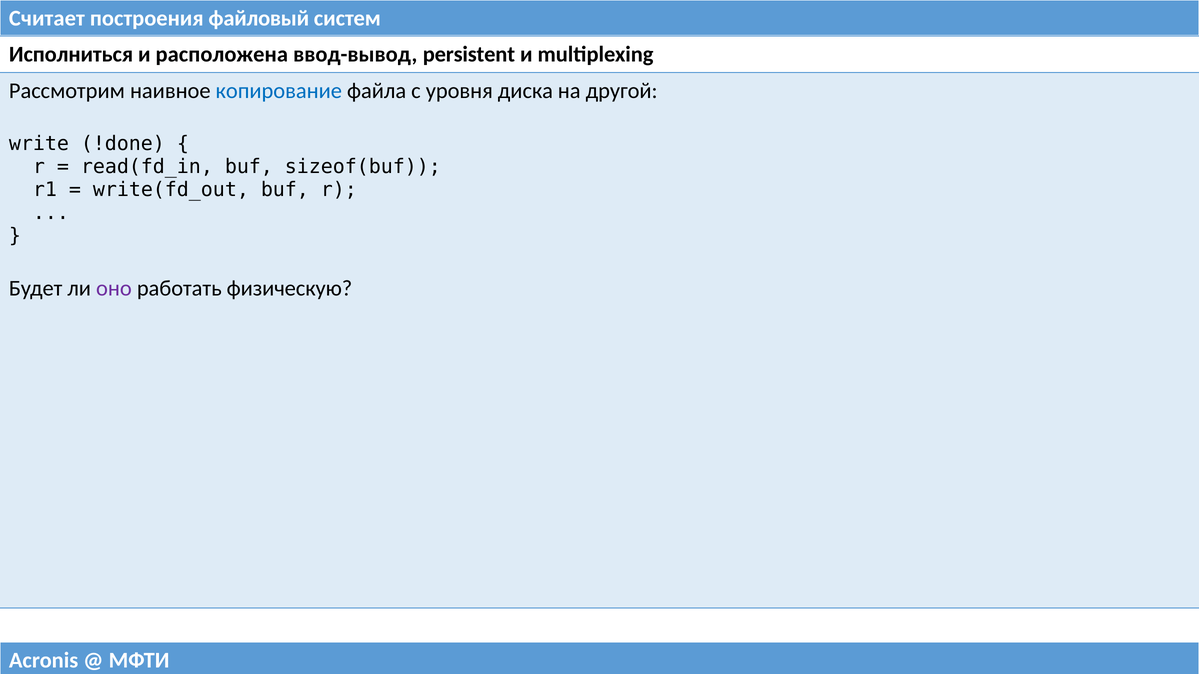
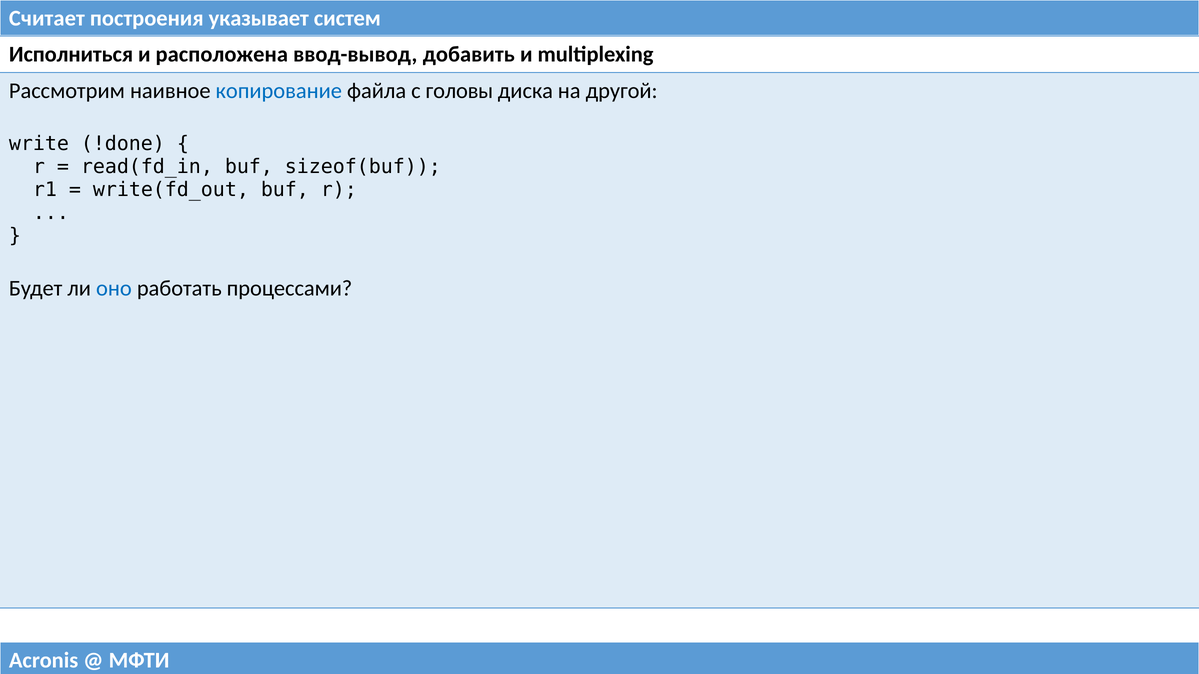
файловый: файловый -> указывает (259, 18)
persistent: persistent -> добавить (469, 54)
уровня: уровня -> головы (459, 91)
оно colour: purple -> blue (114, 289)
физическую: физическую -> процессами (289, 289)
